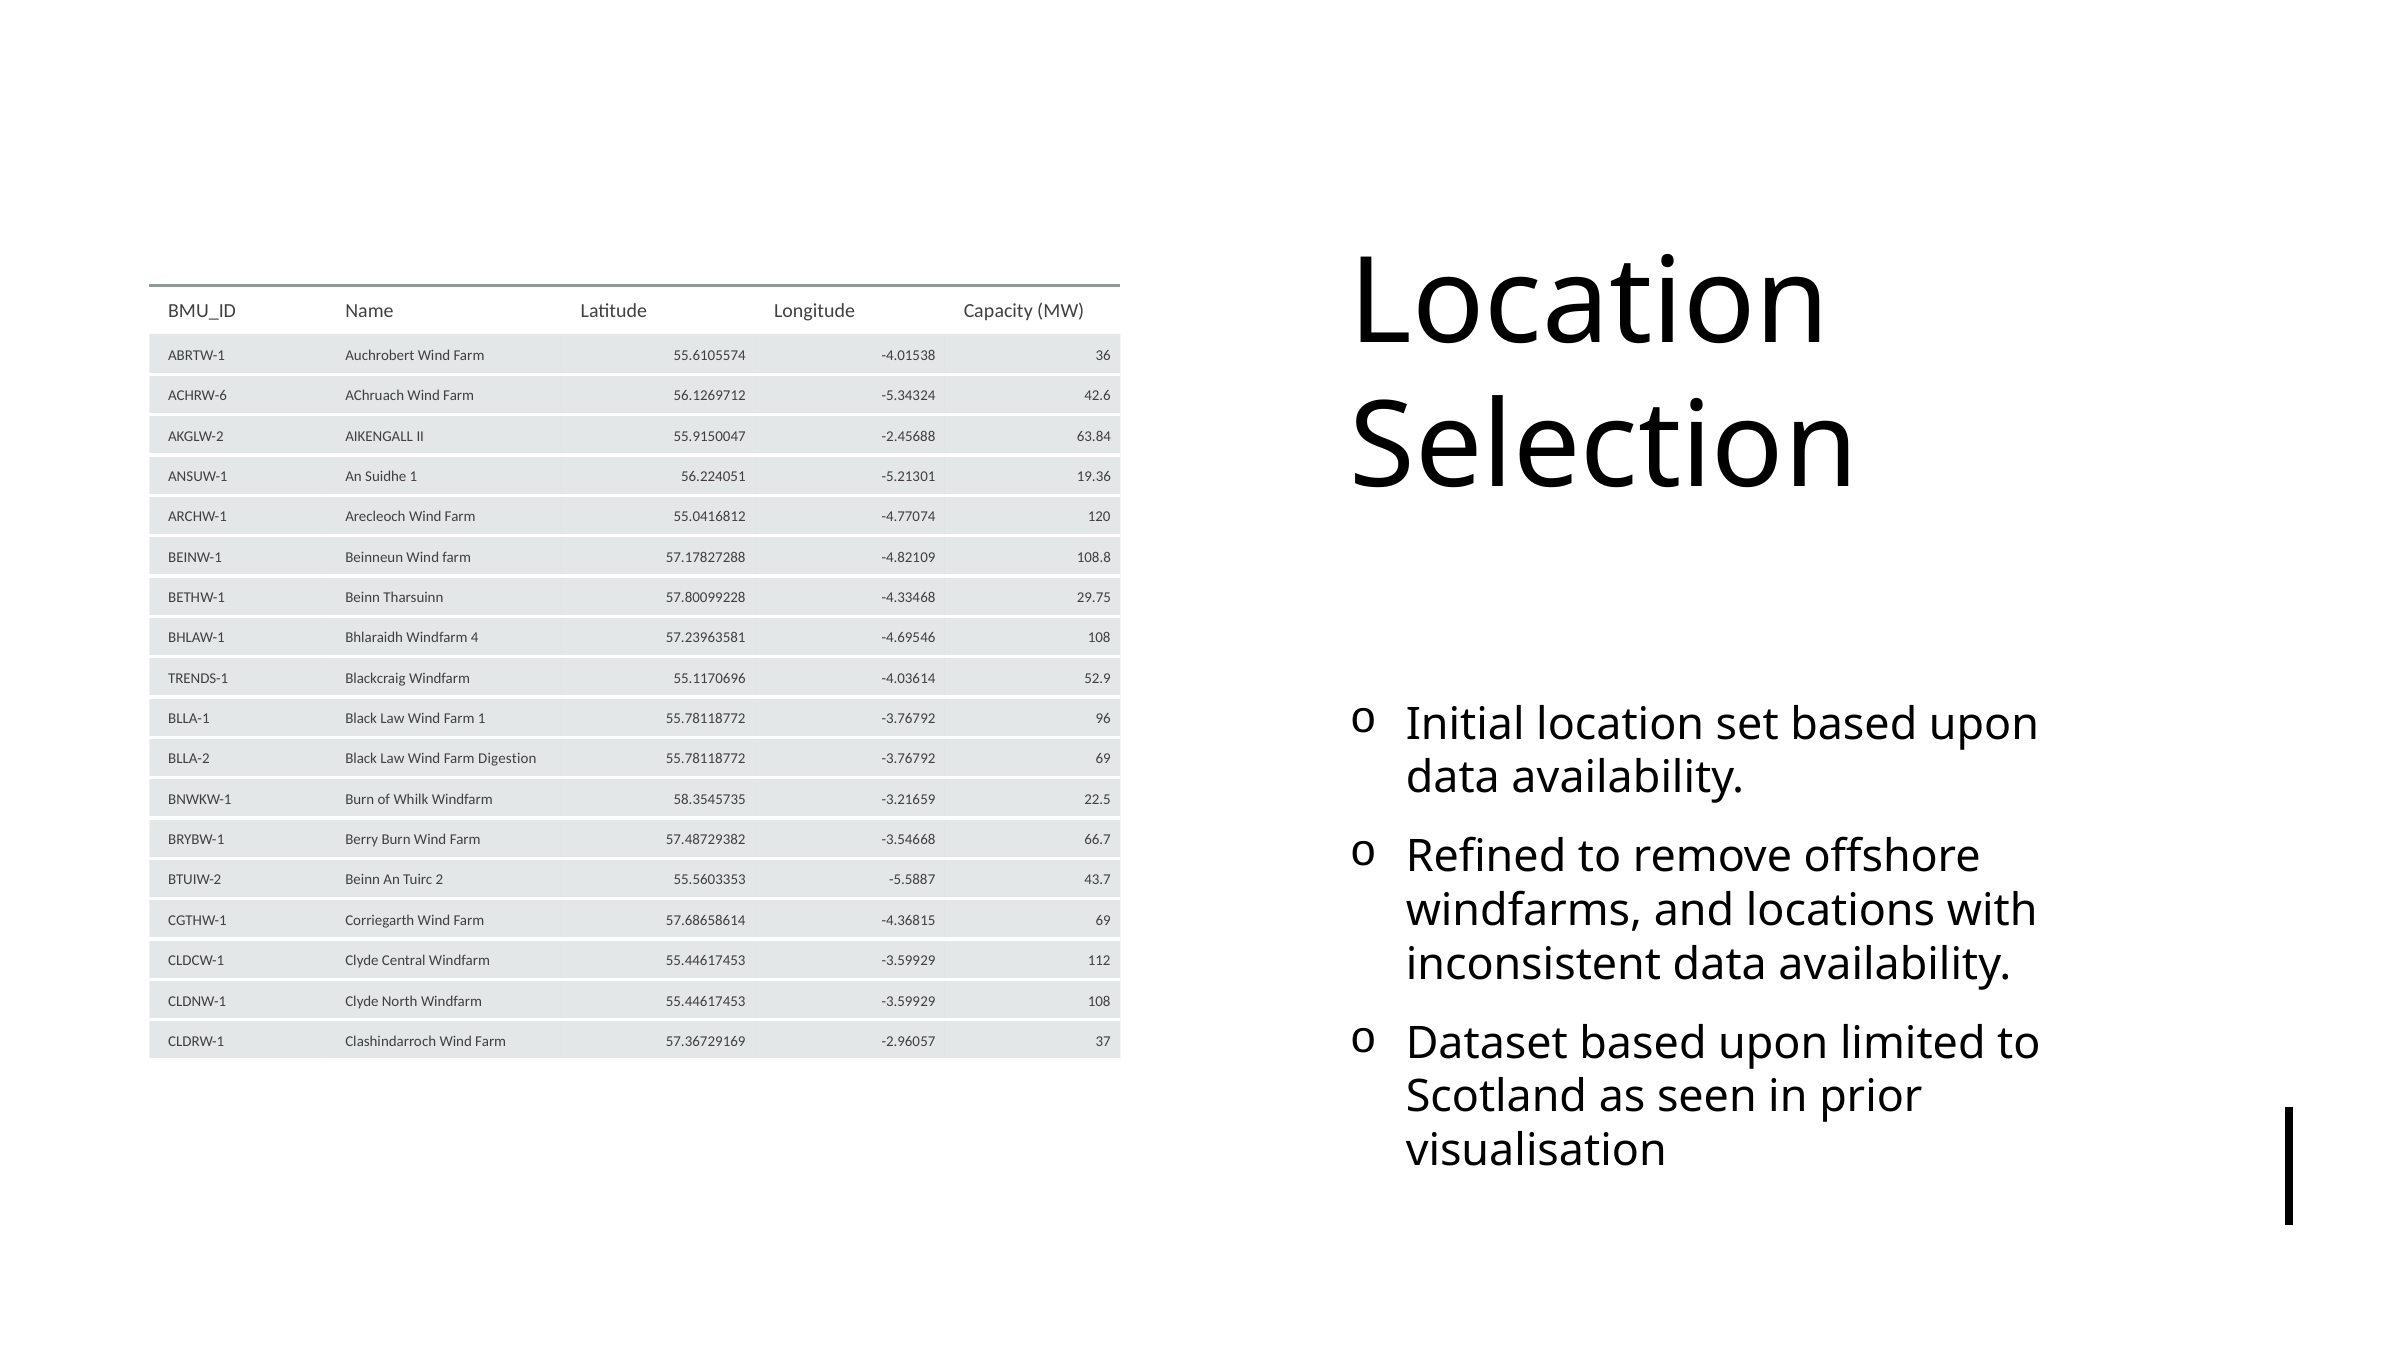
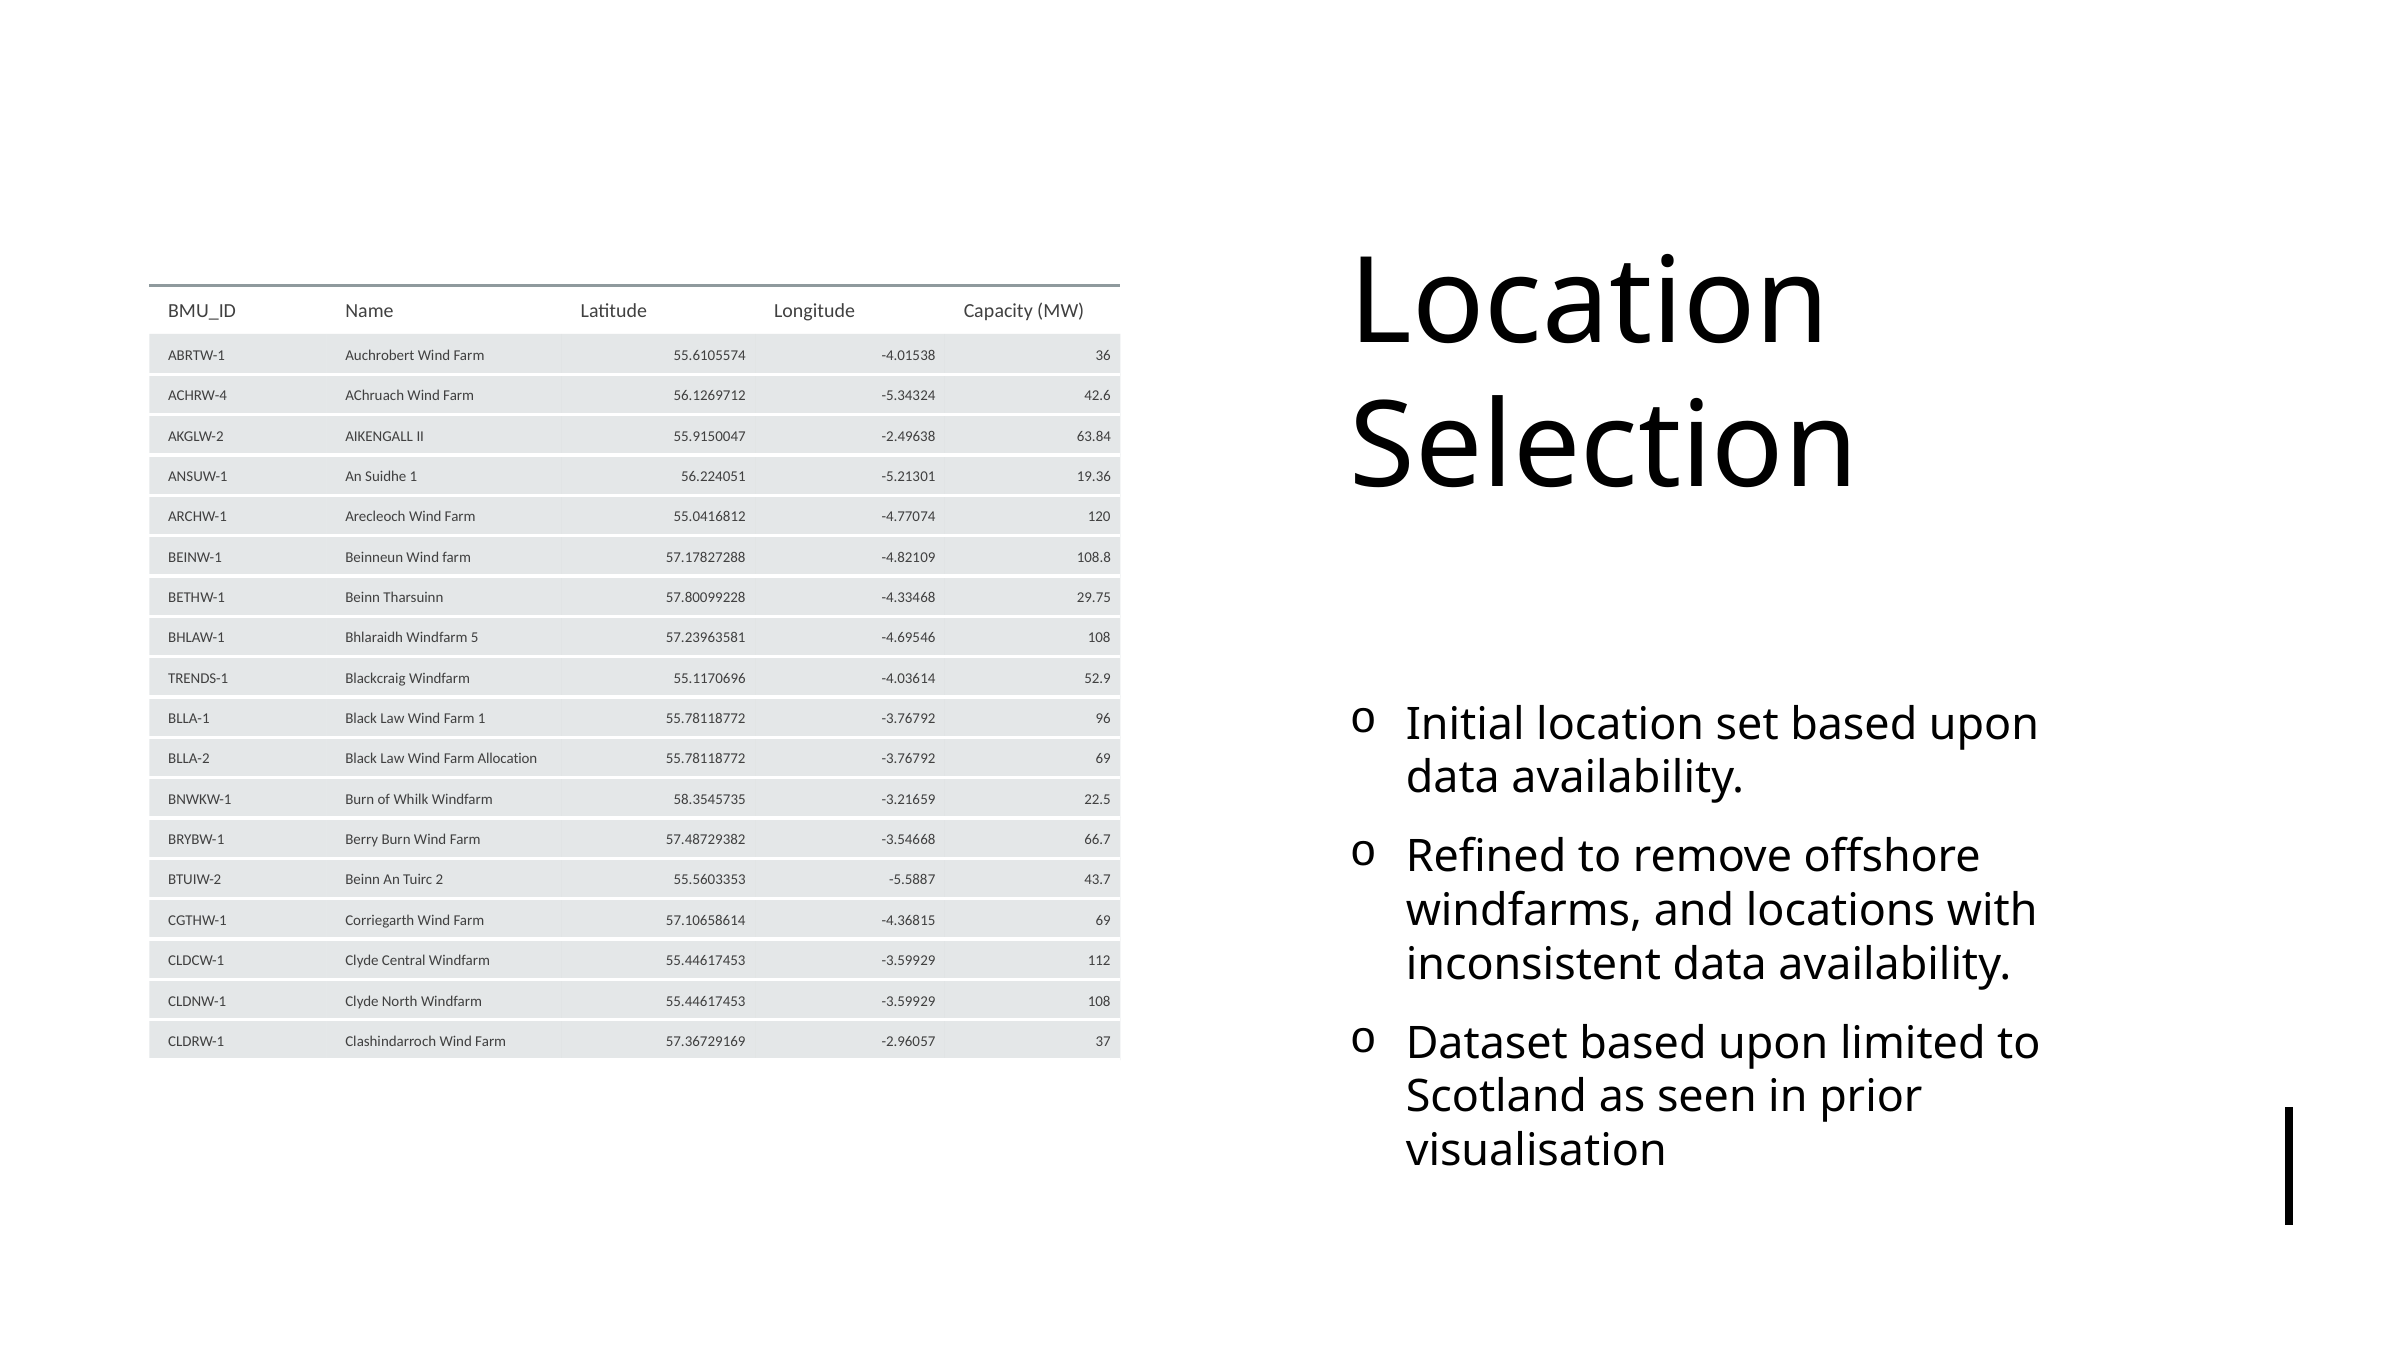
ACHRW-6: ACHRW-6 -> ACHRW-4 (198, 396)
-2.45688: -2.45688 -> -2.49638 (909, 436)
4: 4 -> 5 (475, 638)
Digestion: Digestion -> Allocation (507, 759)
57.68658614: 57.68658614 -> 57.10658614 (706, 920)
